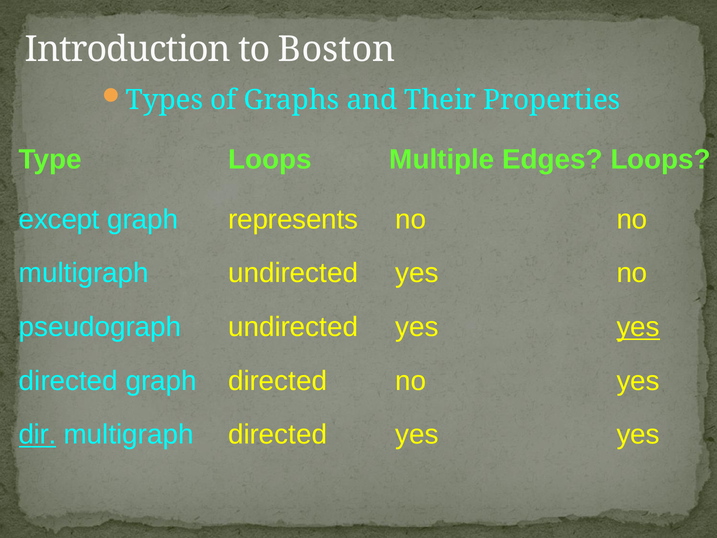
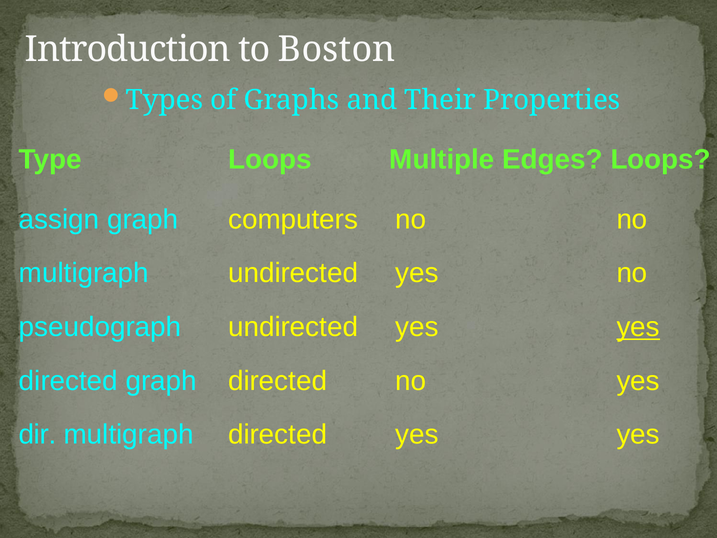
except: except -> assign (59, 219)
represents: represents -> computers (293, 219)
dir underline: present -> none (38, 434)
